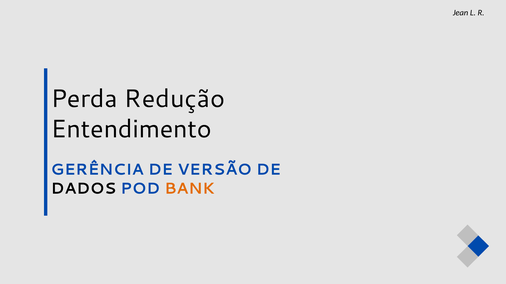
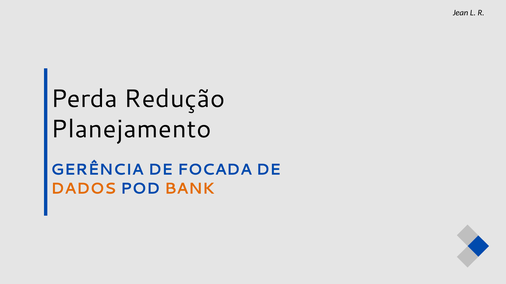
Entendimento: Entendimento -> Planejamento (131, 129)
VERSÃO: VERSÃO -> FOCADA (215, 170)
DADOS colour: black -> orange (84, 189)
